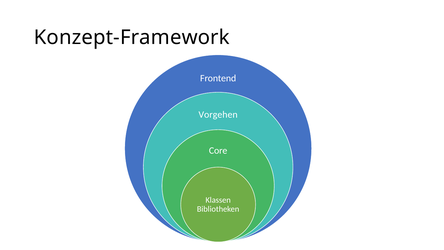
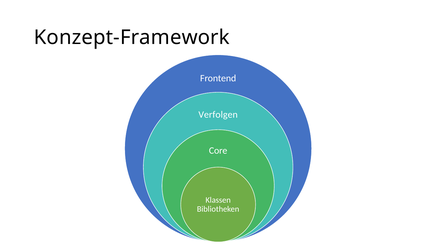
Vorgehen: Vorgehen -> Verfolgen (218, 115)
